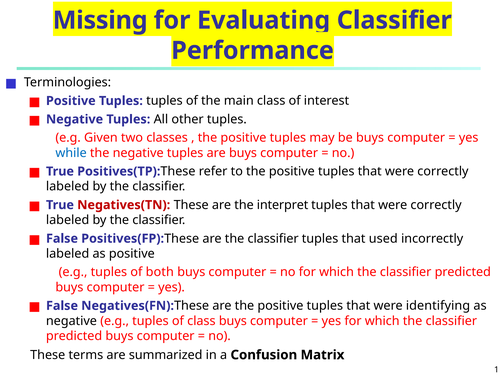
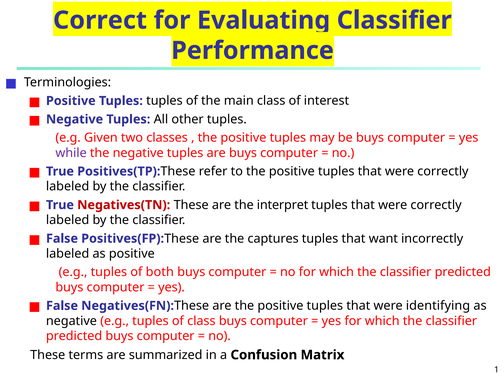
Missing: Missing -> Correct (100, 20)
while colour: blue -> purple (71, 153)
are the classifier: classifier -> captures (273, 239)
used: used -> want (383, 239)
